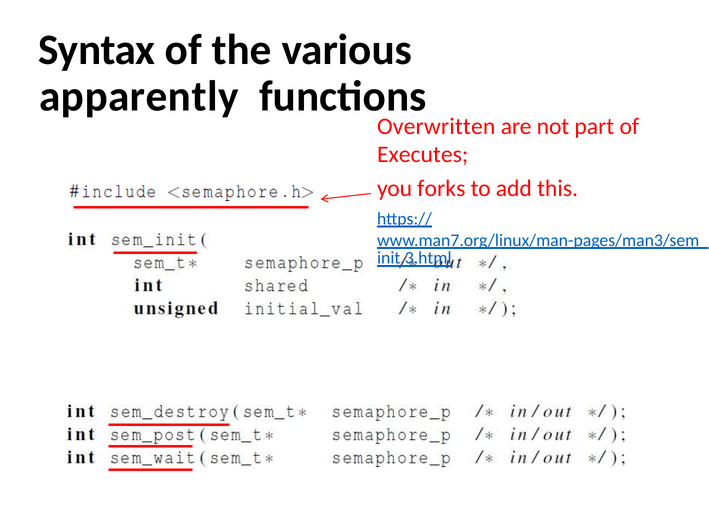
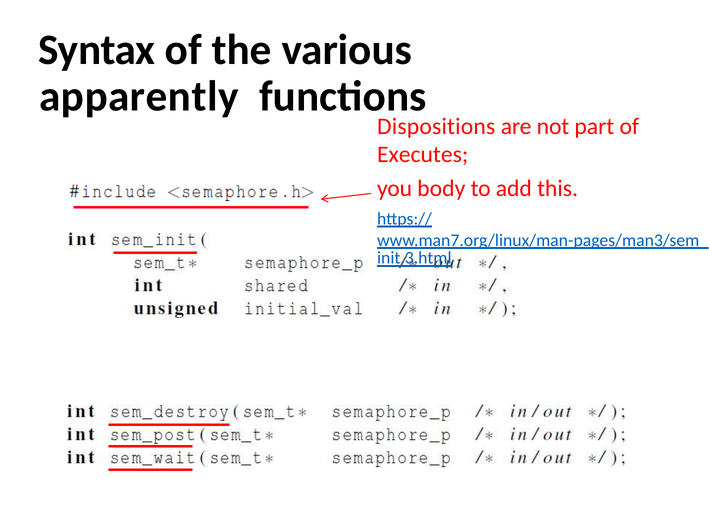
Overwritten: Overwritten -> Dispositions (436, 126)
forks: forks -> body (441, 189)
